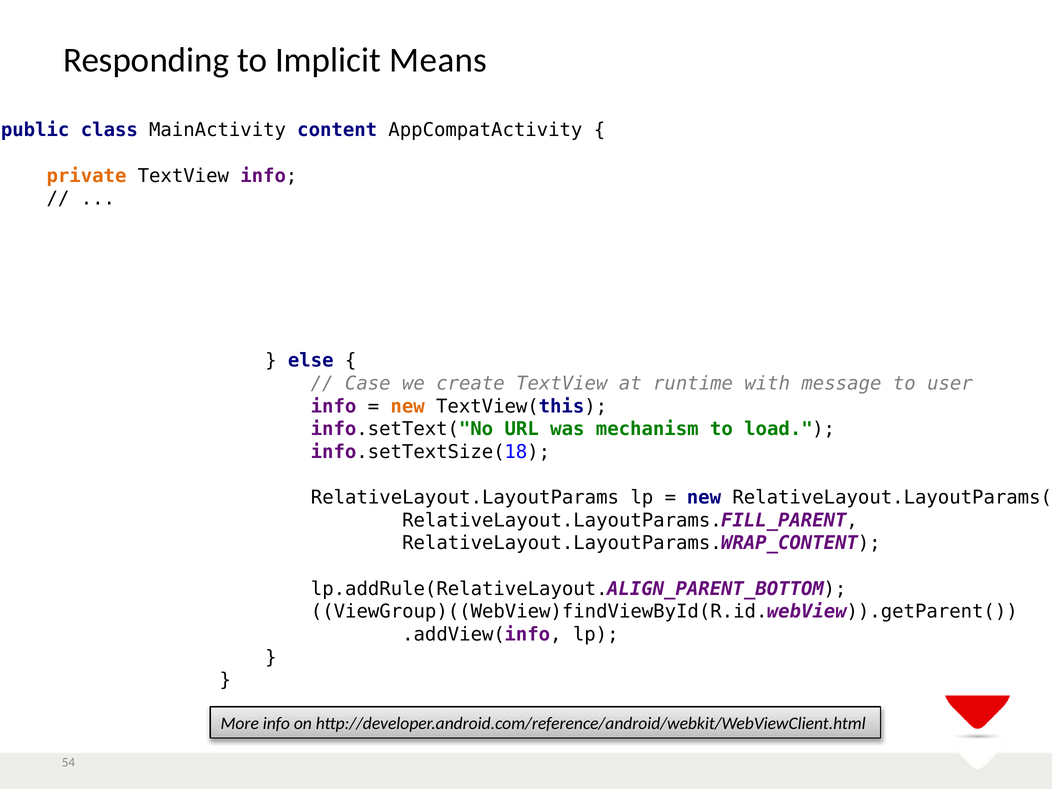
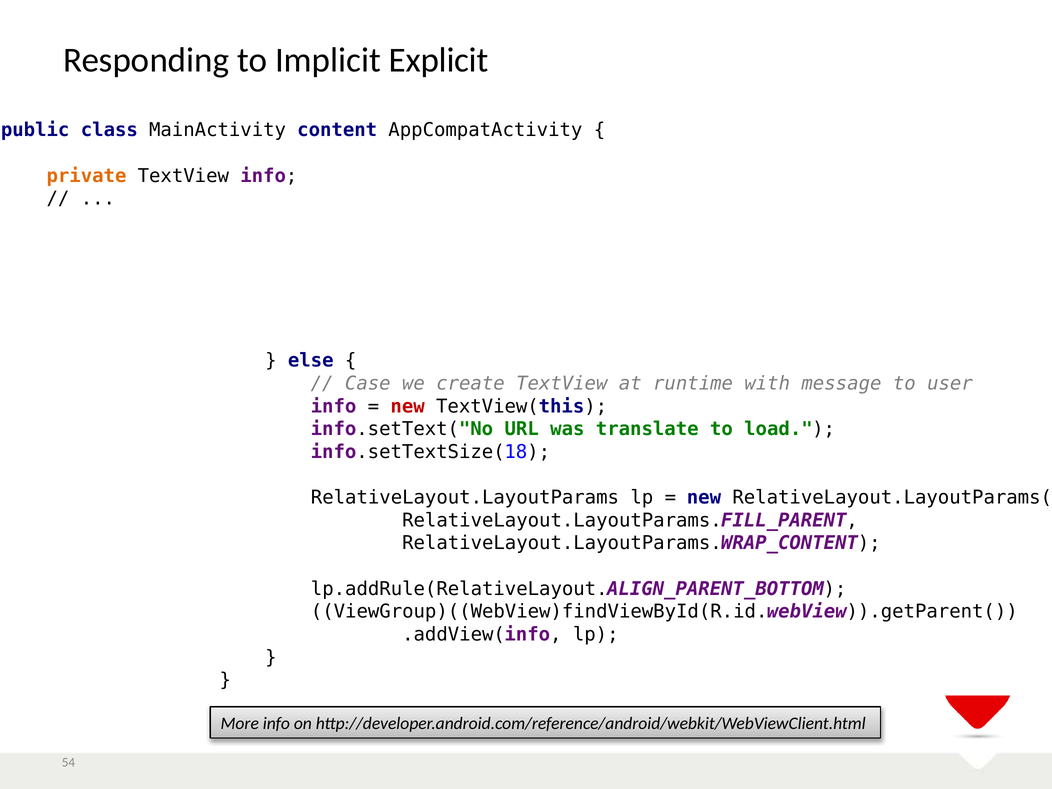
Means: Means -> Explicit (439, 60)
new colour: orange -> red (408, 406)
mechanism: mechanism -> translate (647, 429)
